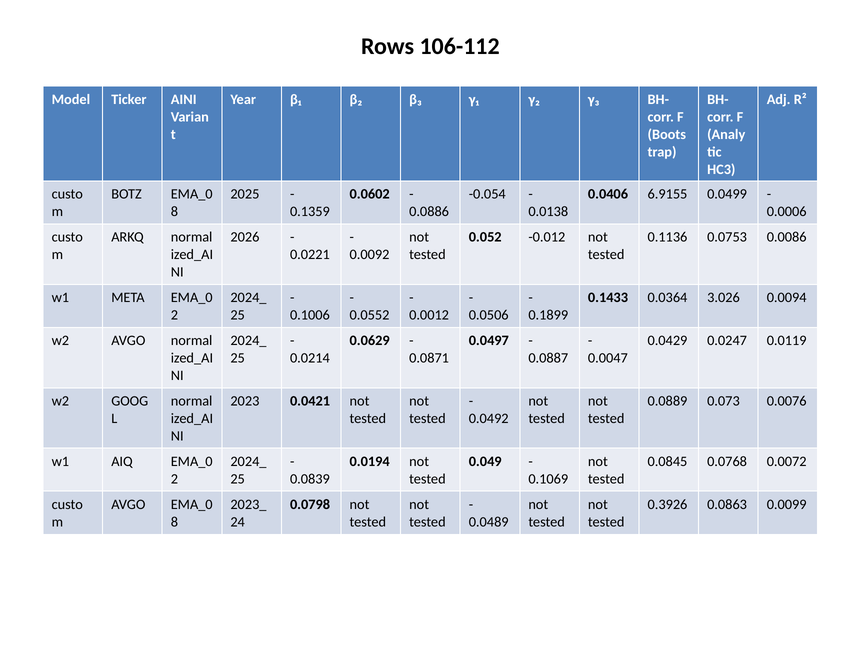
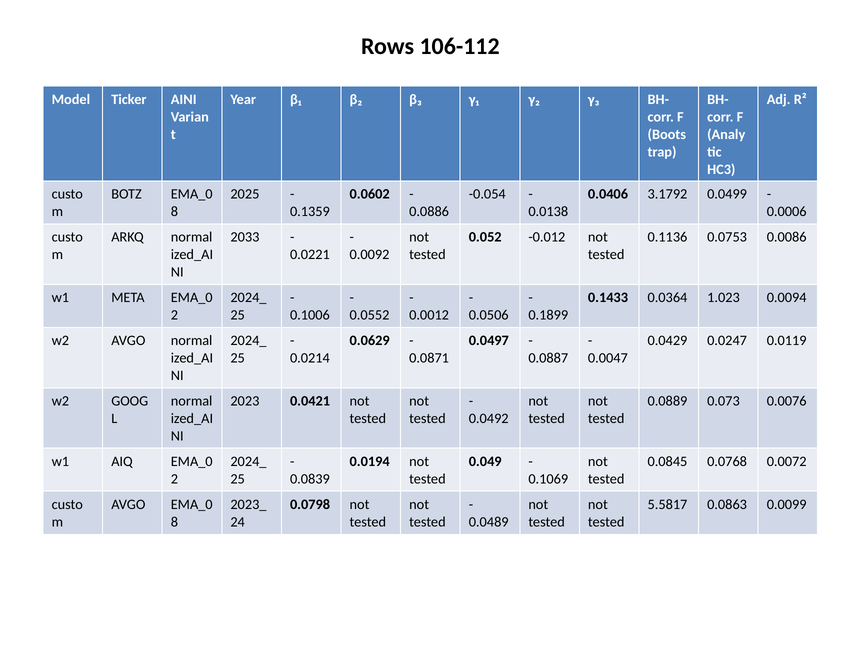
6.9155: 6.9155 -> 3.1792 (667, 194)
2026: 2026 -> 2033 (245, 237)
3.026: 3.026 -> 1.023 (723, 297)
0.3926: 0.3926 -> 5.5817 (667, 504)
